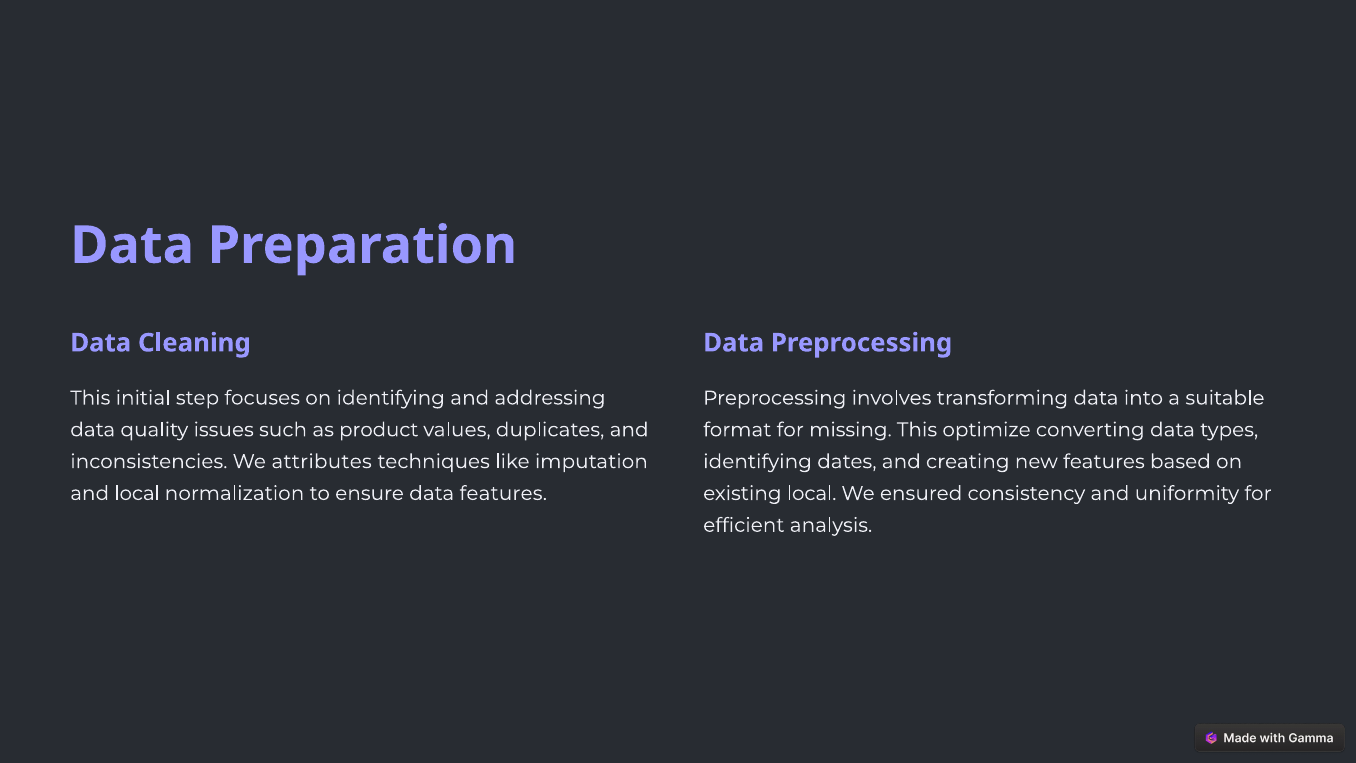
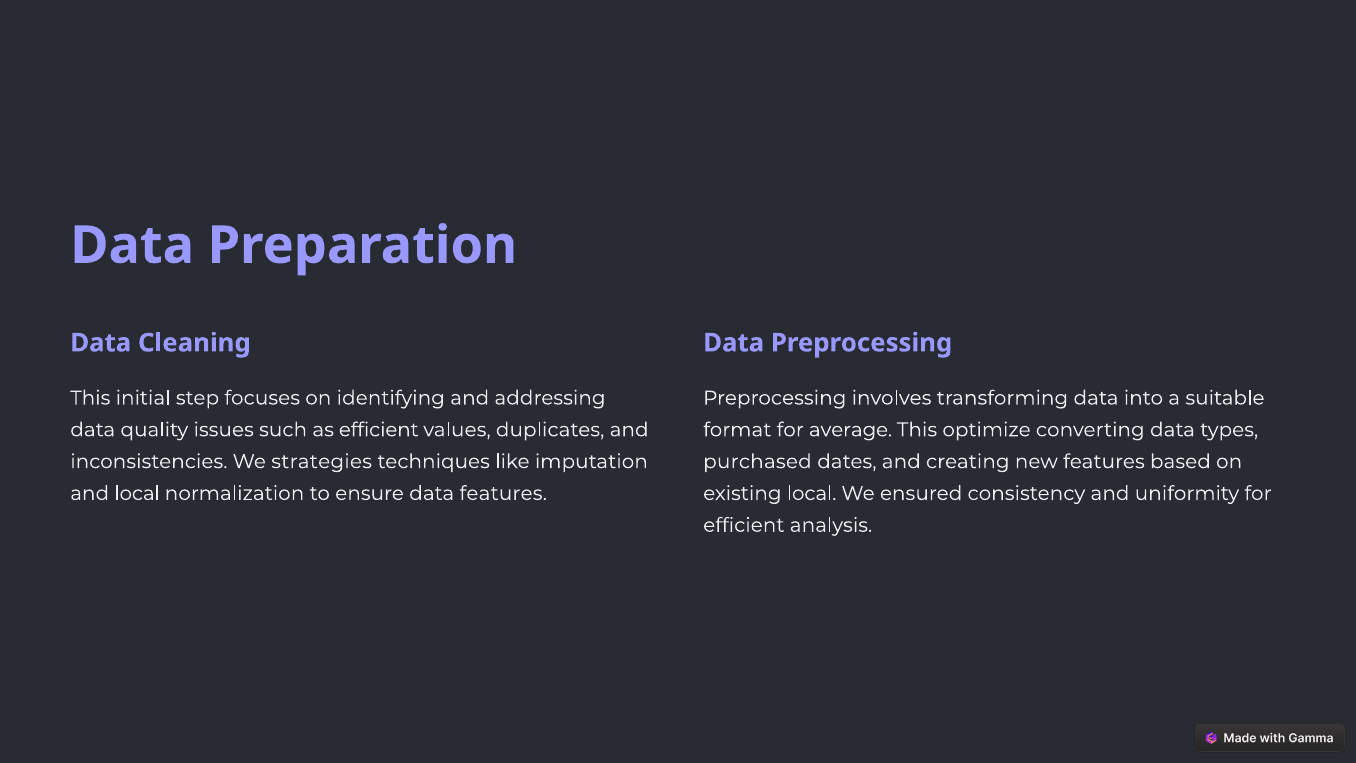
as product: product -> efficient (379, 430)
missing: missing -> average (851, 430)
attributes: attributes -> strategies (322, 461)
identifying: identifying -> purchased (757, 461)
